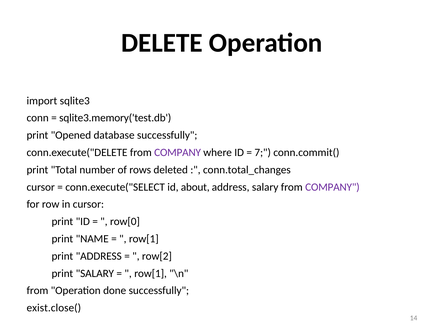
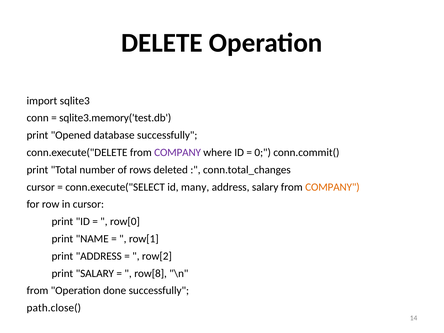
7: 7 -> 0 (263, 152)
about: about -> many (195, 187)
COMPANY colour: purple -> orange (332, 187)
row[1: row[1 -> row[8 (151, 273)
exist.close(: exist.close( -> path.close( (54, 308)
